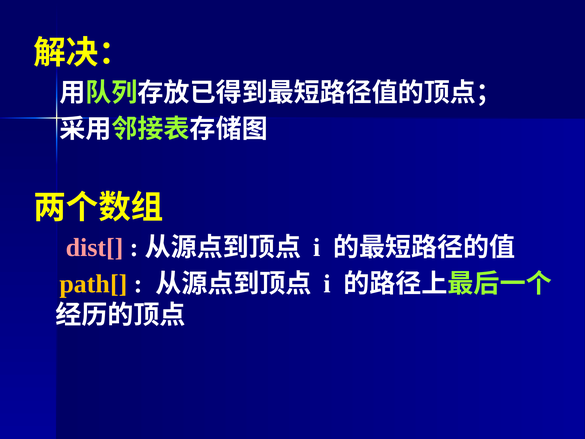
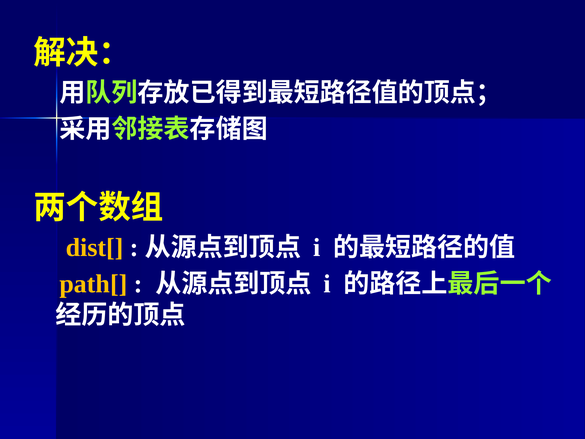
dist[ colour: pink -> yellow (95, 248)
